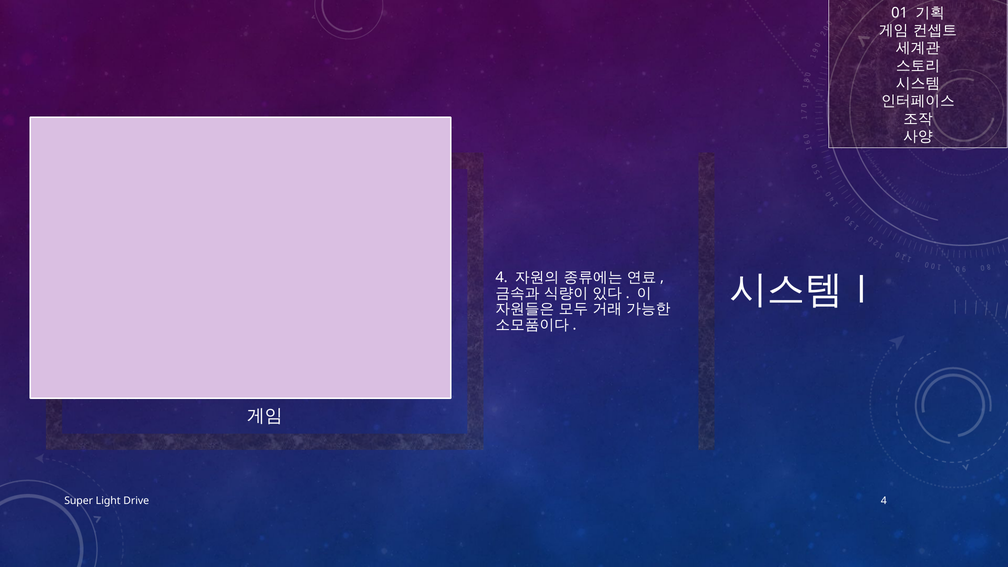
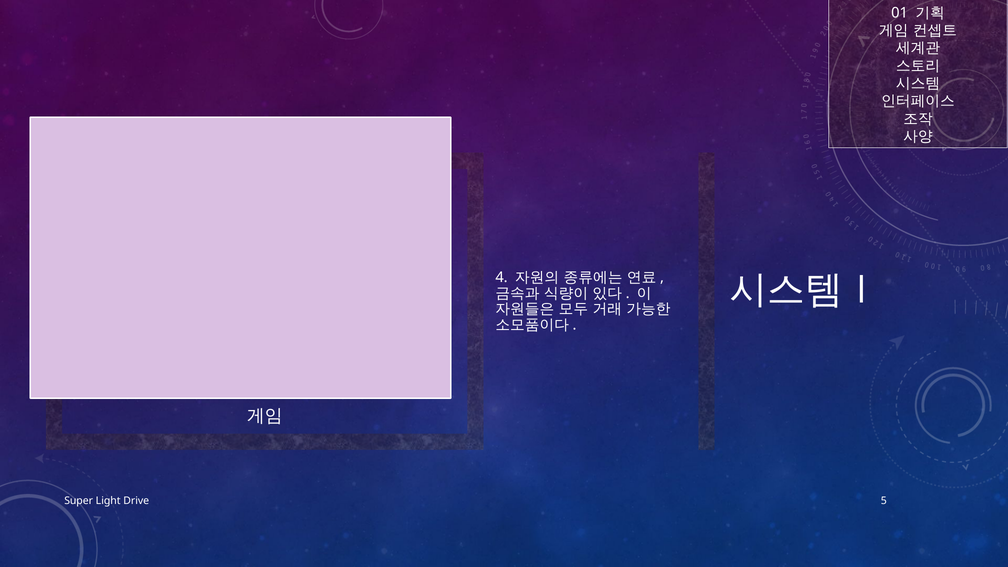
Drive 4: 4 -> 5 (884, 501)
